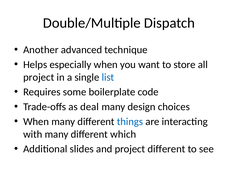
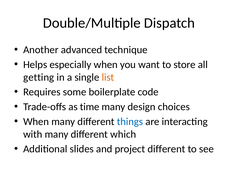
project: project -> getting (39, 77)
list colour: blue -> orange (108, 77)
deal: deal -> time (90, 107)
